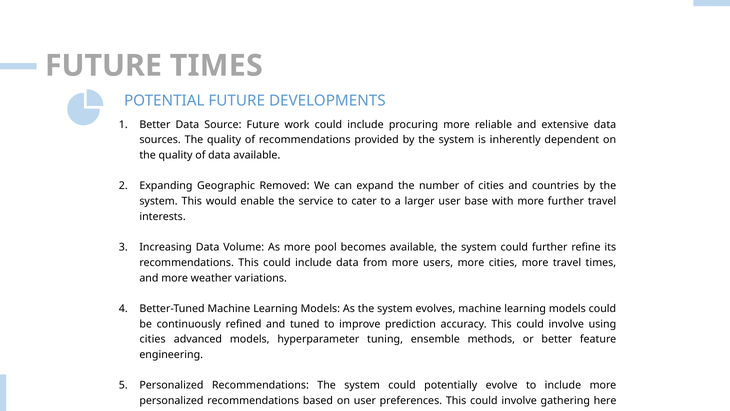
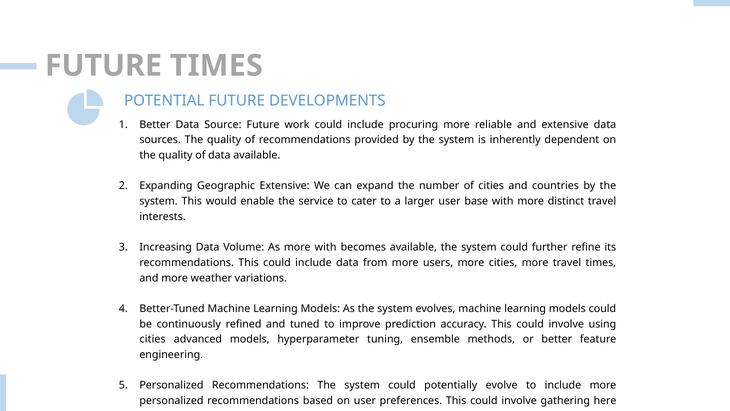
Geographic Removed: Removed -> Extensive (285, 186)
more further: further -> distinct (566, 201)
more pool: pool -> with (326, 247)
